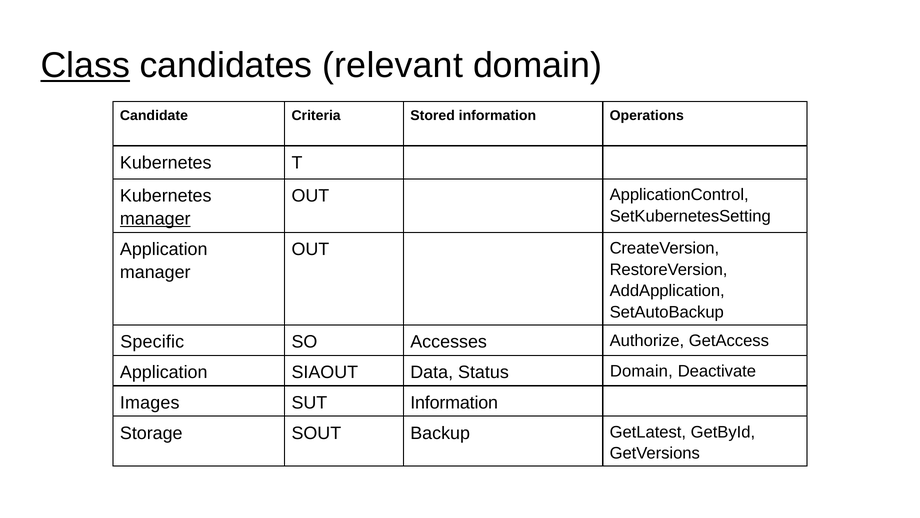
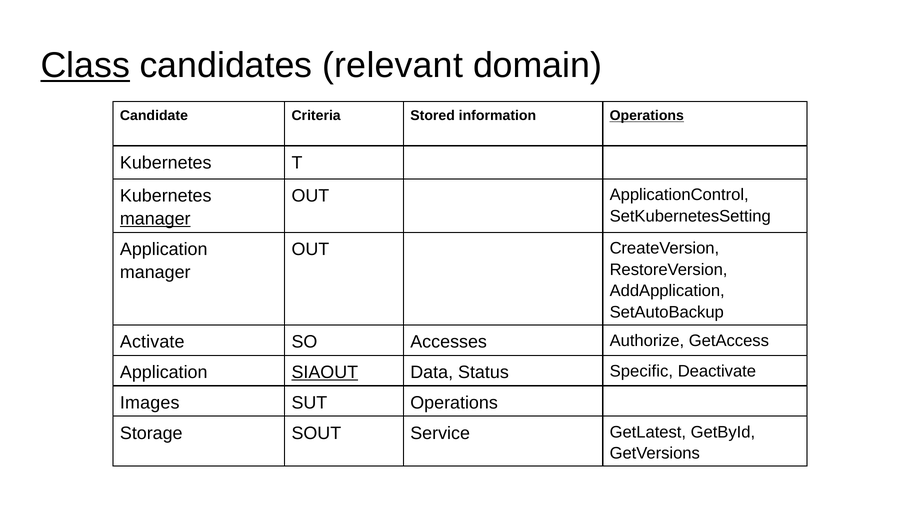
Operations underline: none -> present (647, 116)
Specific: Specific -> Activate (152, 342)
SIAOUT underline: none -> present (325, 372)
Status Domain: Domain -> Specific (641, 371)
SUT Information: Information -> Operations (454, 402)
Backup: Backup -> Service (440, 433)
